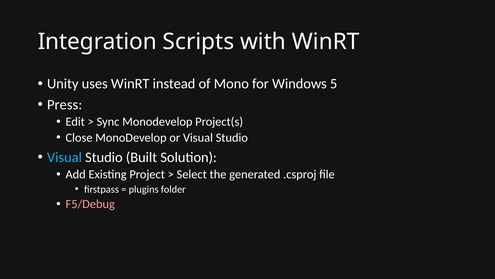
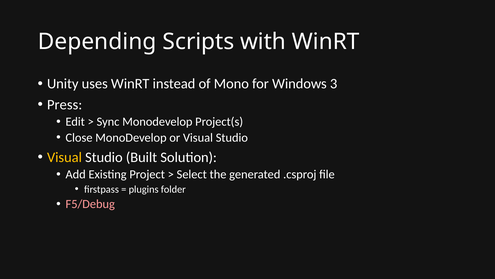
Integration: Integration -> Depending (97, 42)
5: 5 -> 3 (334, 84)
Visual colour: light blue -> yellow (64, 157)
